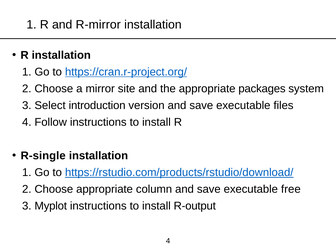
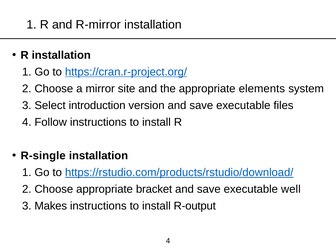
packages: packages -> elements (262, 89)
column: column -> bracket (154, 189)
free: free -> well (291, 189)
Myplot: Myplot -> Makes (51, 206)
